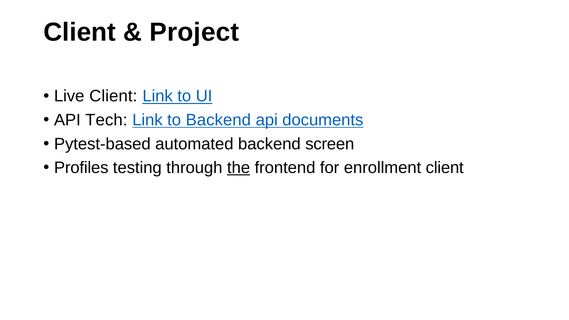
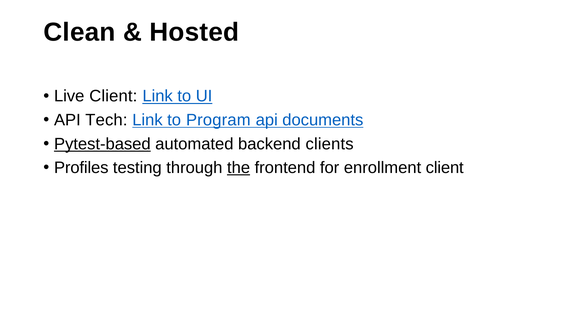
Client: Client -> Clean (79, 32)
Project: Project -> Hosted (194, 32)
to Backend: Backend -> Program (218, 120)
Pytest-based underline: none -> present (102, 144)
screen: screen -> clients (330, 144)
